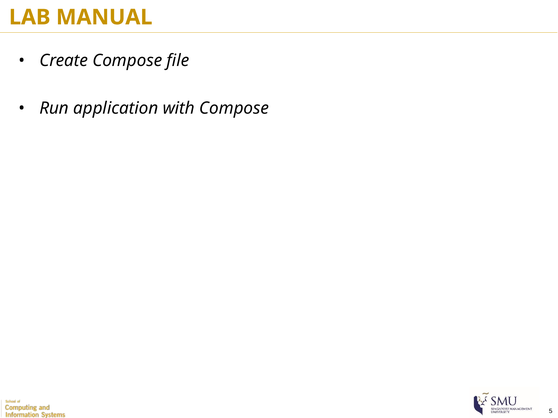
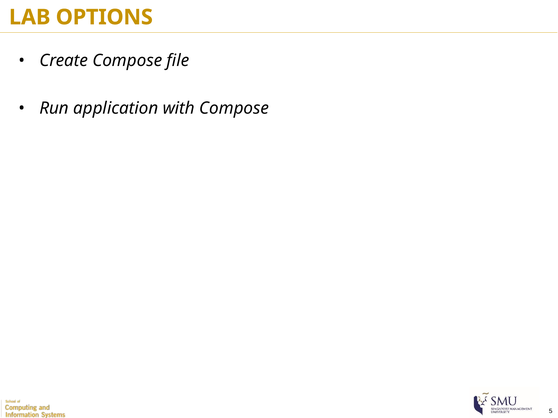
MANUAL: MANUAL -> OPTIONS (104, 17)
